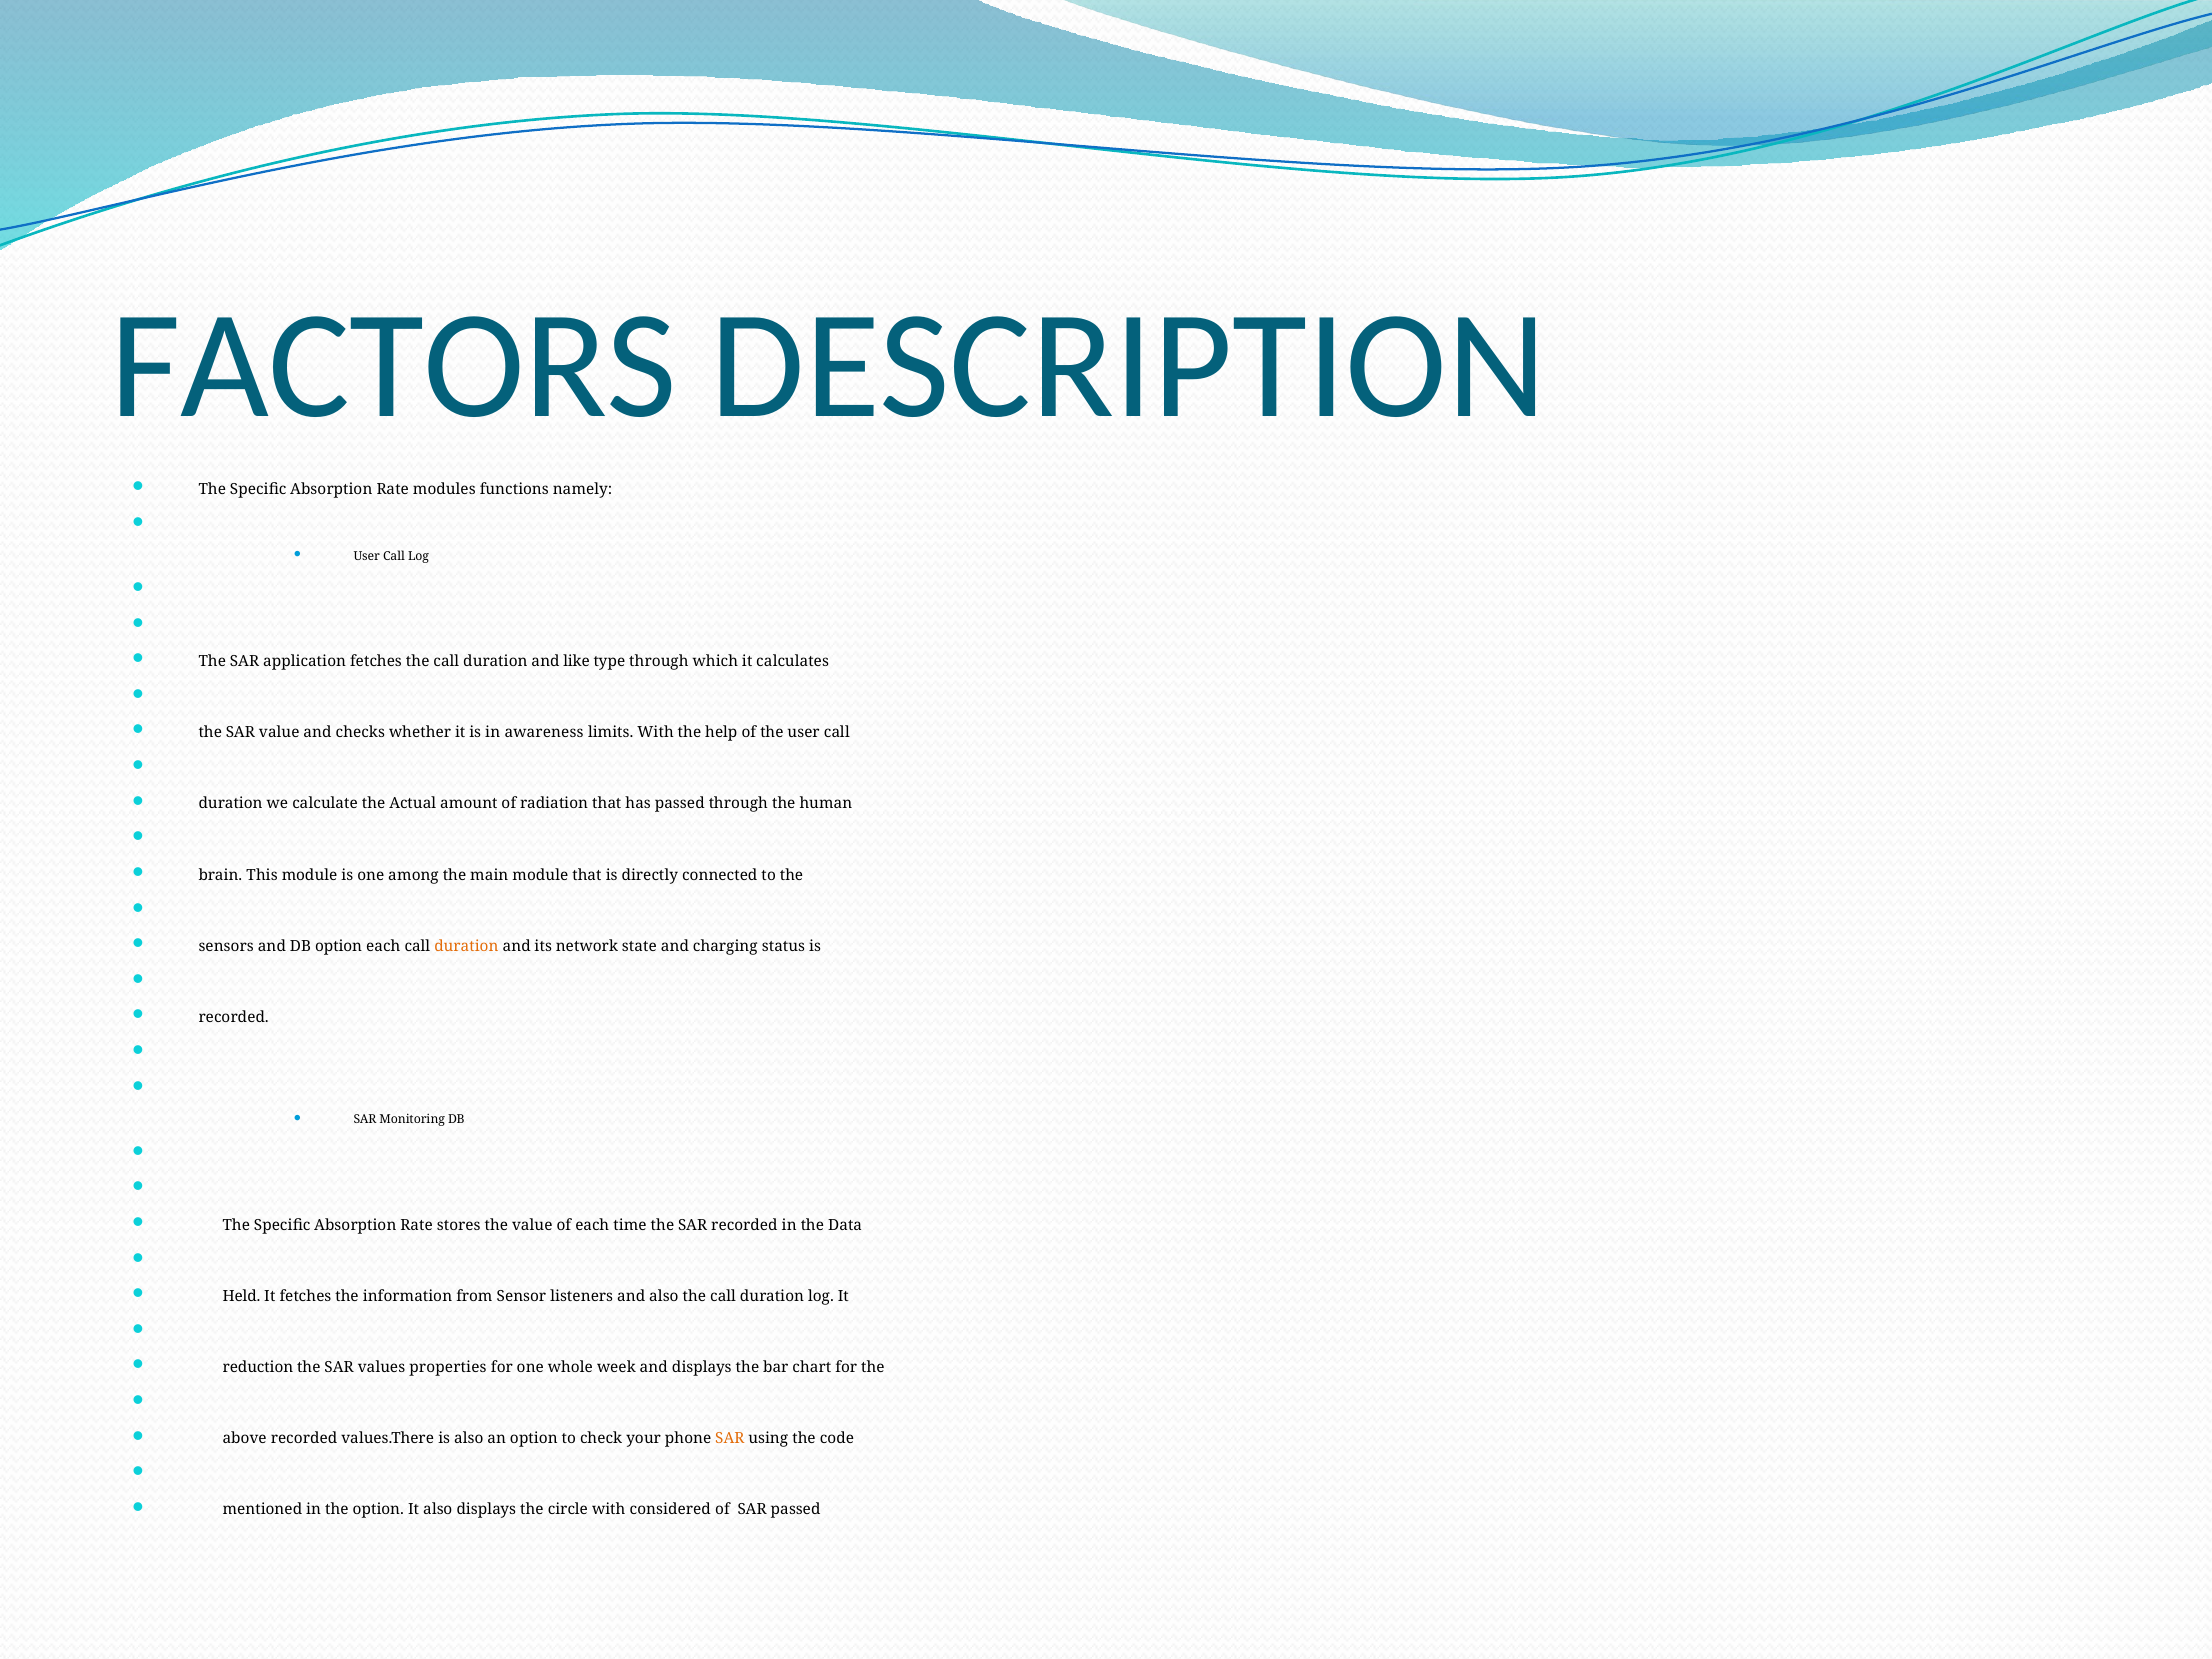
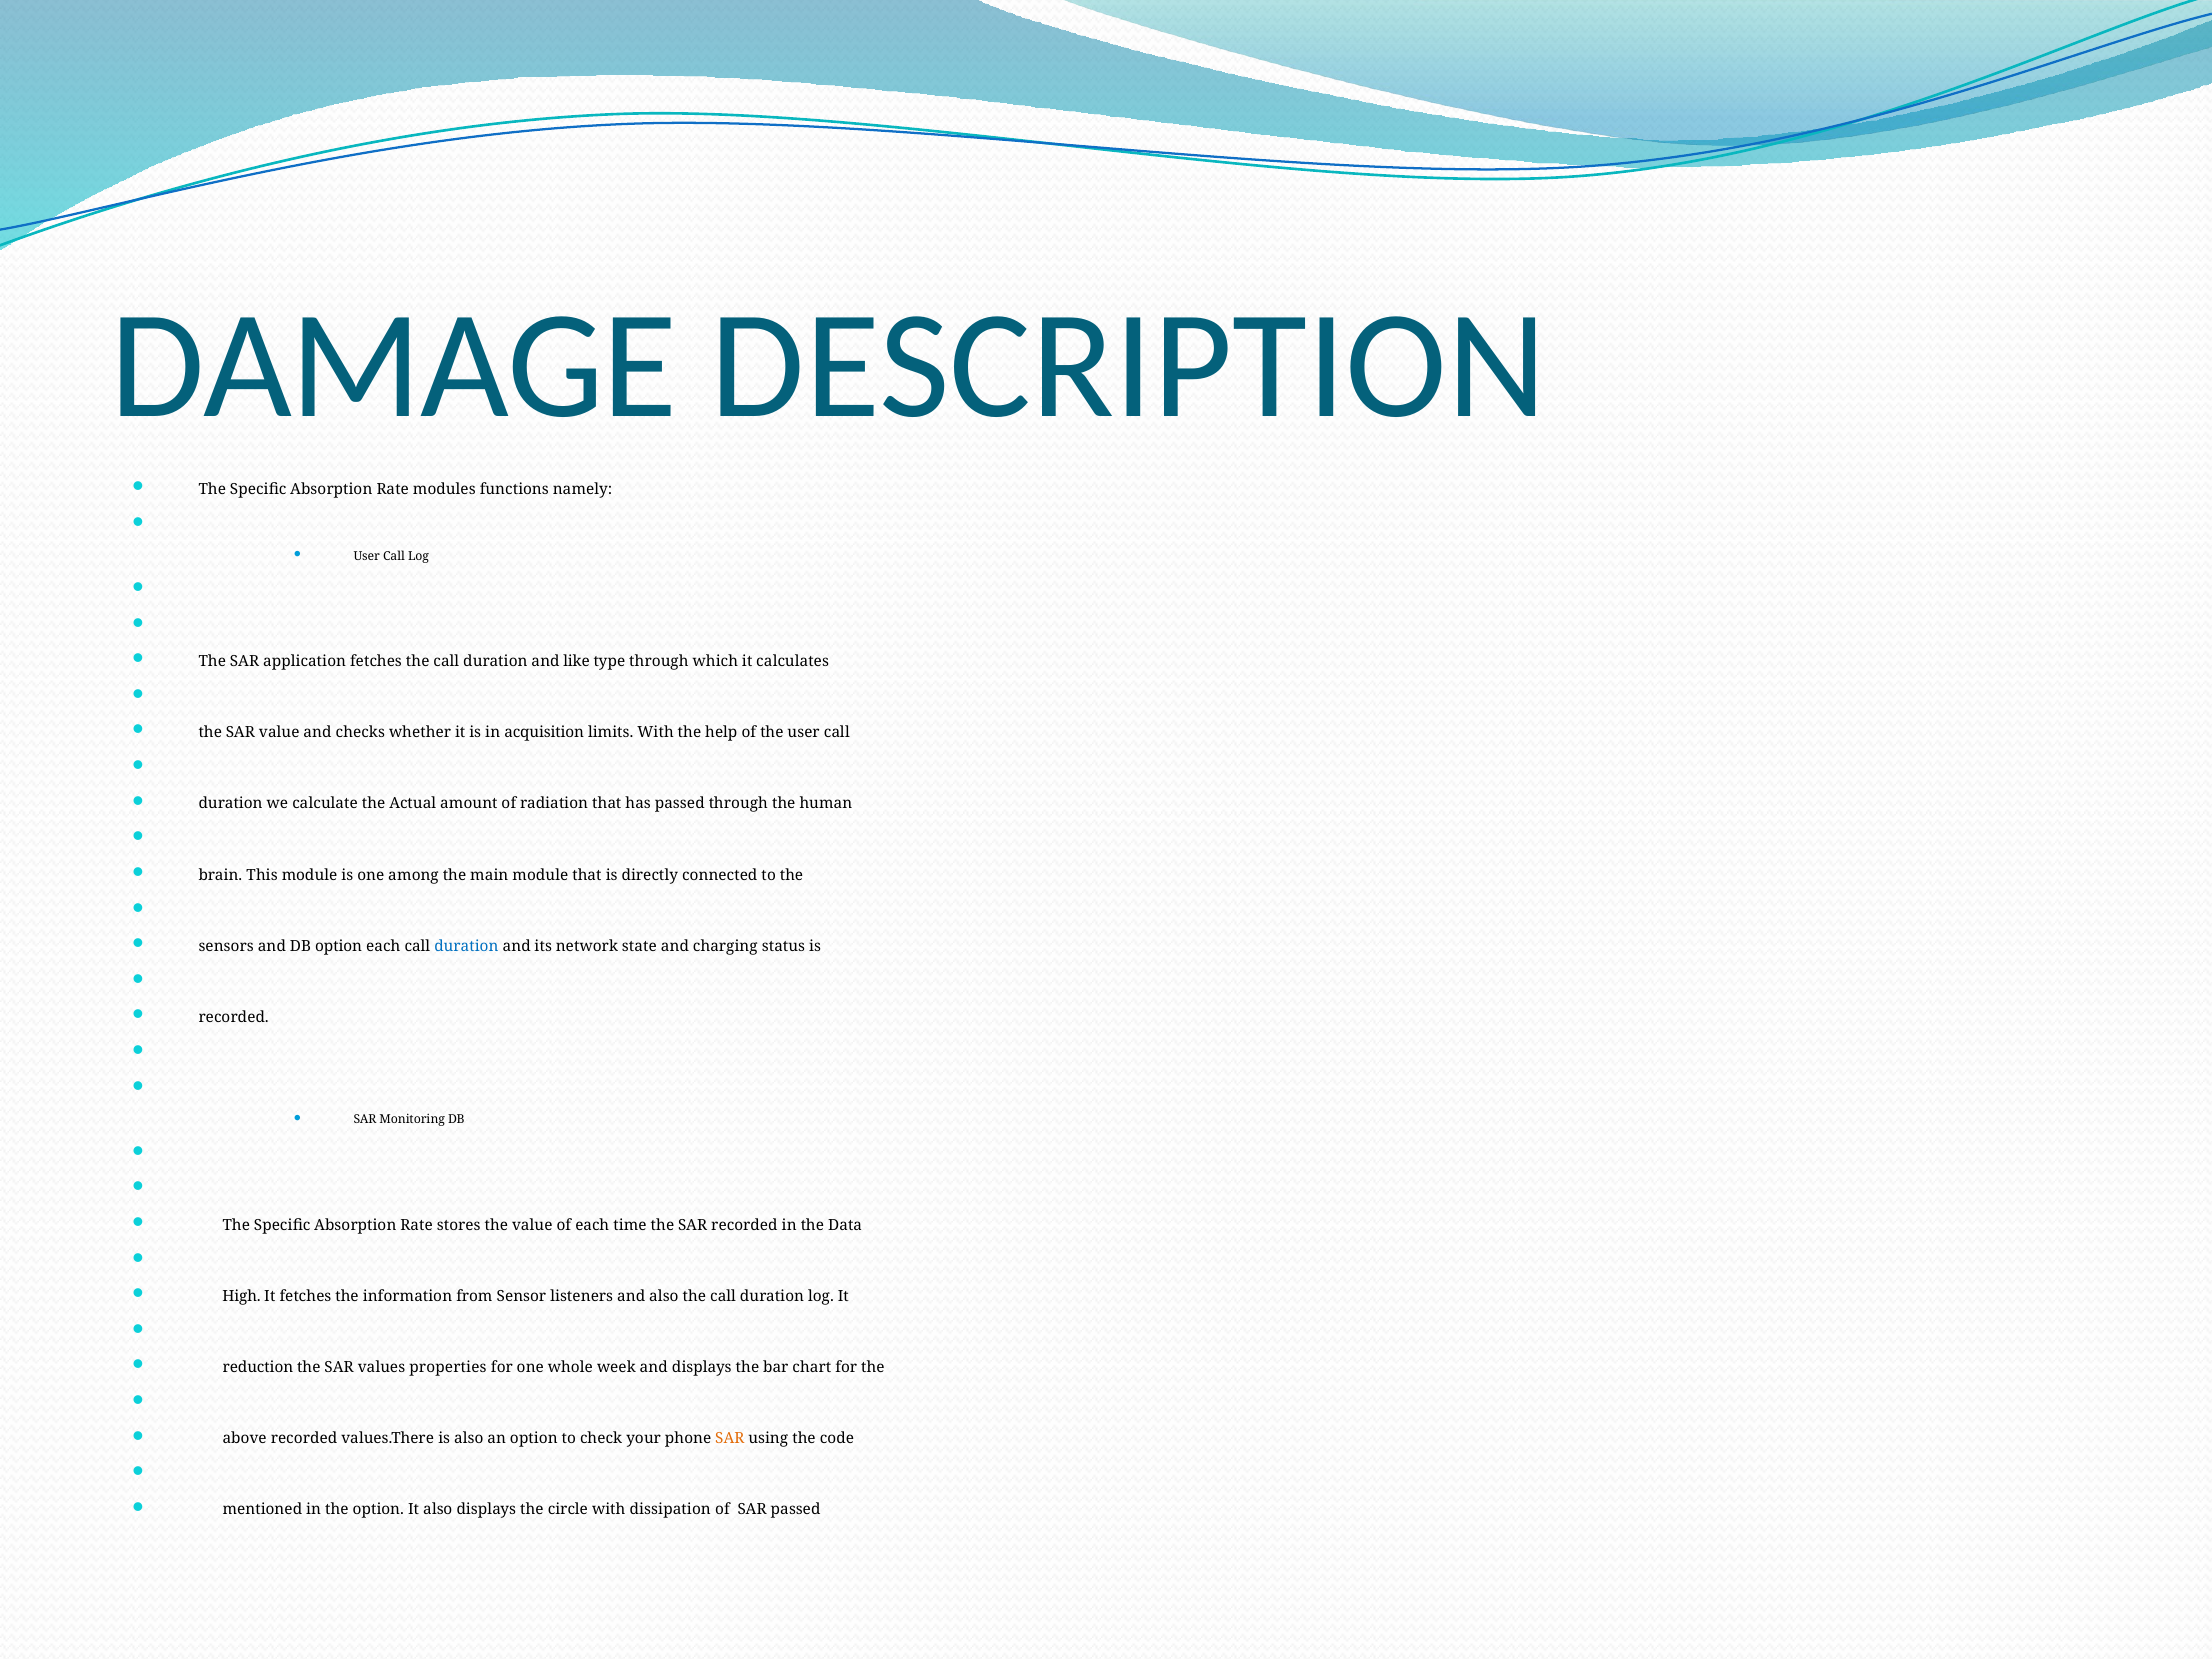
FACTORS: FACTORS -> DAMAGE (394, 365)
awareness: awareness -> acquisition (544, 732)
duration colour: orange -> blue (466, 946)
Held: Held -> High (242, 1296)
considered: considered -> dissipation (670, 1510)
